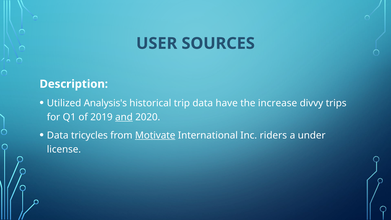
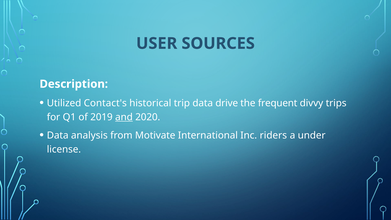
Analysis's: Analysis's -> Contact's (105, 103)
have: have -> drive (227, 103)
increase: increase -> frequent (278, 103)
tricycles: tricycles -> analysis (89, 135)
Motivate underline: present -> none (155, 135)
